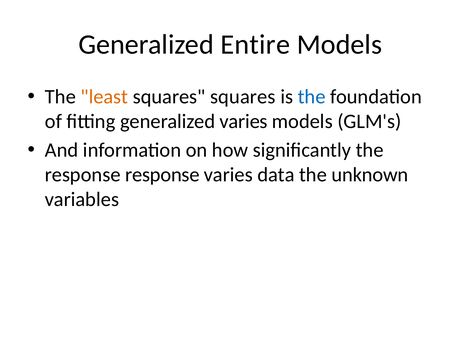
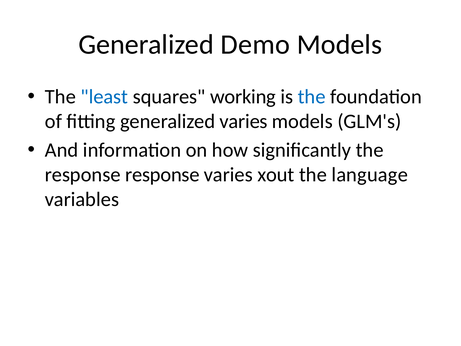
Entire: Entire -> Demo (255, 45)
least colour: orange -> blue (104, 97)
squares squares: squares -> working (243, 97)
data: data -> xout (276, 175)
unknown: unknown -> language (370, 175)
